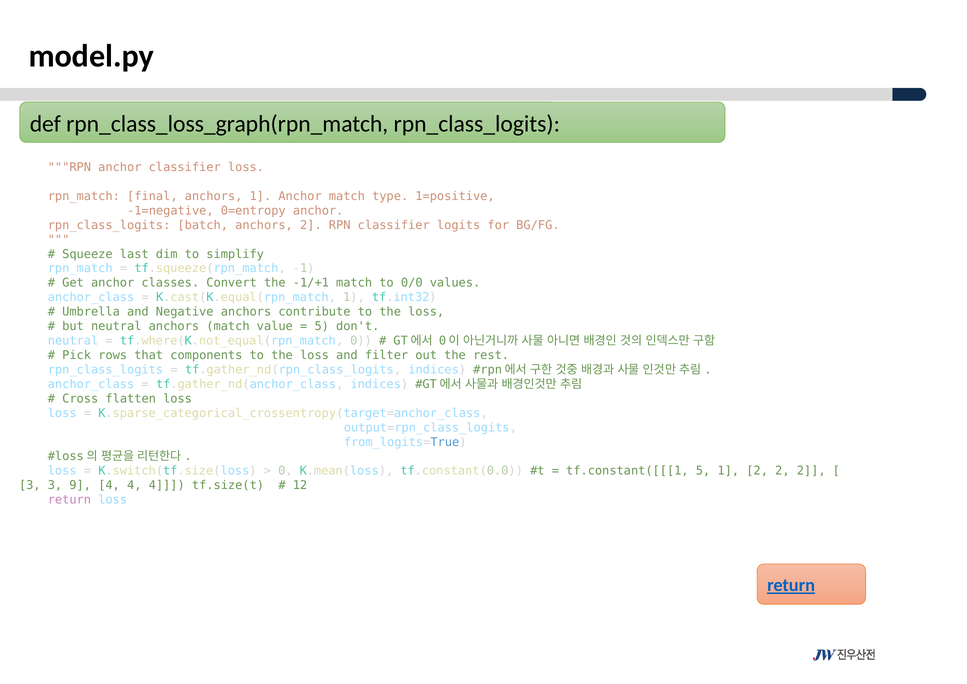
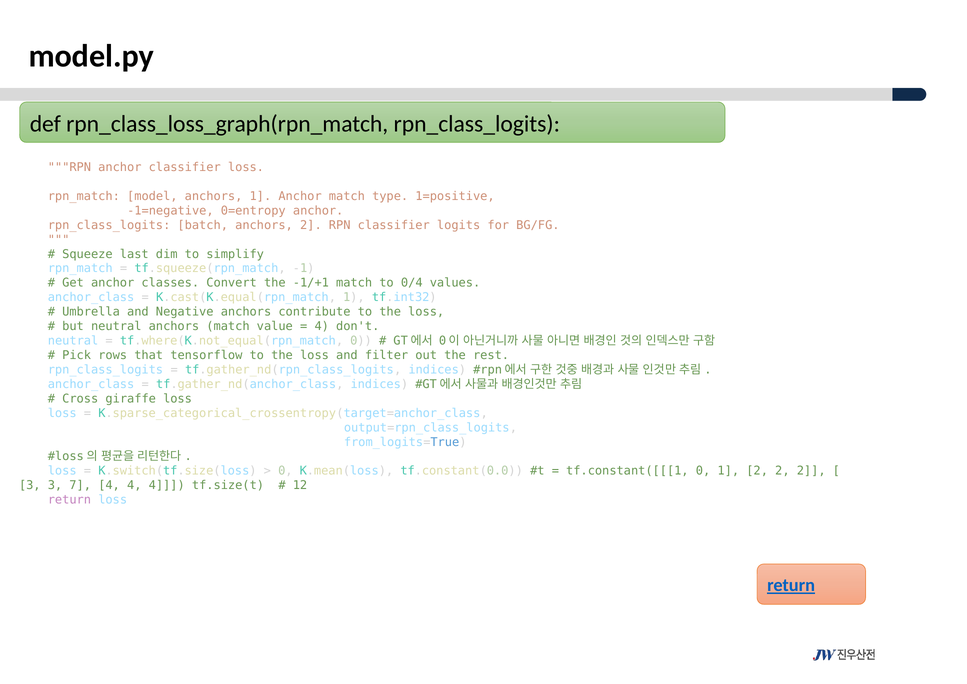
final: final -> model (152, 196)
0/0: 0/0 -> 0/4 (412, 283)
5: 5 -> 4 (322, 326)
components: components -> tensorflow (206, 355)
flatten: flatten -> giraffe (131, 398)
tf.constant([[[1 5: 5 -> 0 (703, 471)
9: 9 -> 7 (80, 485)
